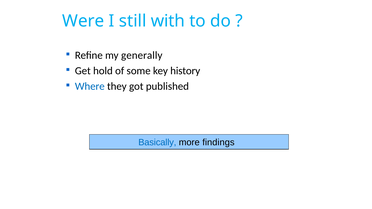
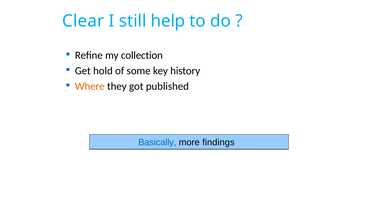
Were: Were -> Clear (83, 21)
with: with -> help (168, 21)
generally: generally -> collection (142, 55)
Where colour: blue -> orange (90, 87)
